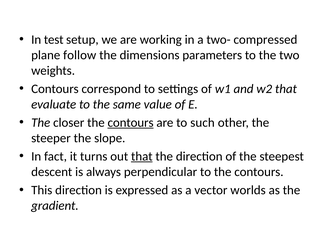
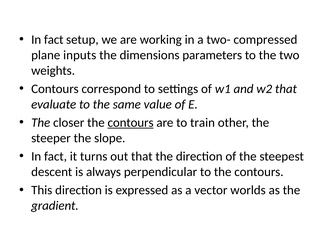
test: test -> fact (54, 40)
follow: follow -> inputs (80, 55)
such: such -> train (203, 123)
that underline: present -> none (142, 156)
